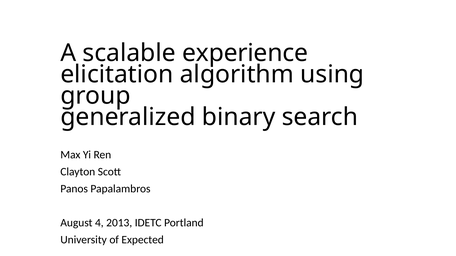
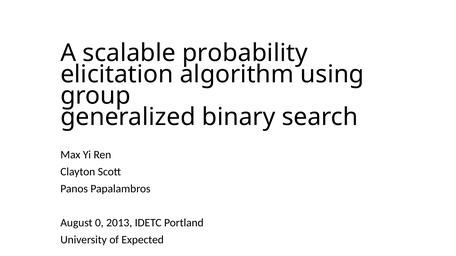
experience: experience -> probability (245, 53)
4: 4 -> 0 (99, 223)
